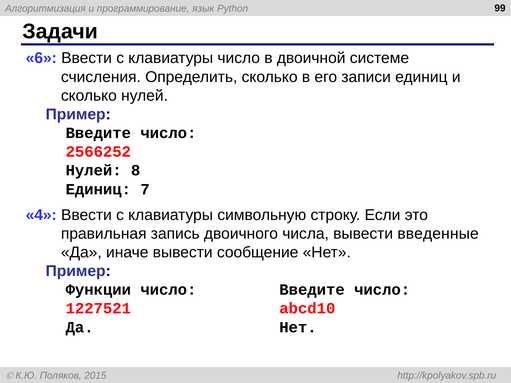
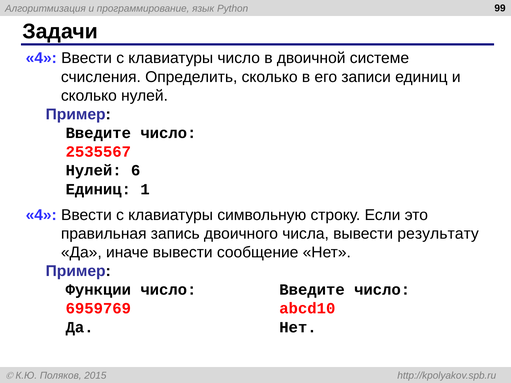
6: 6 -> 4 (41, 58)
2566252: 2566252 -> 2535567 (98, 152)
8: 8 -> 6 (136, 171)
7: 7 -> 1 (145, 189)
введенные: введенные -> результату (438, 234)
1227521: 1227521 -> 6959769 (98, 309)
